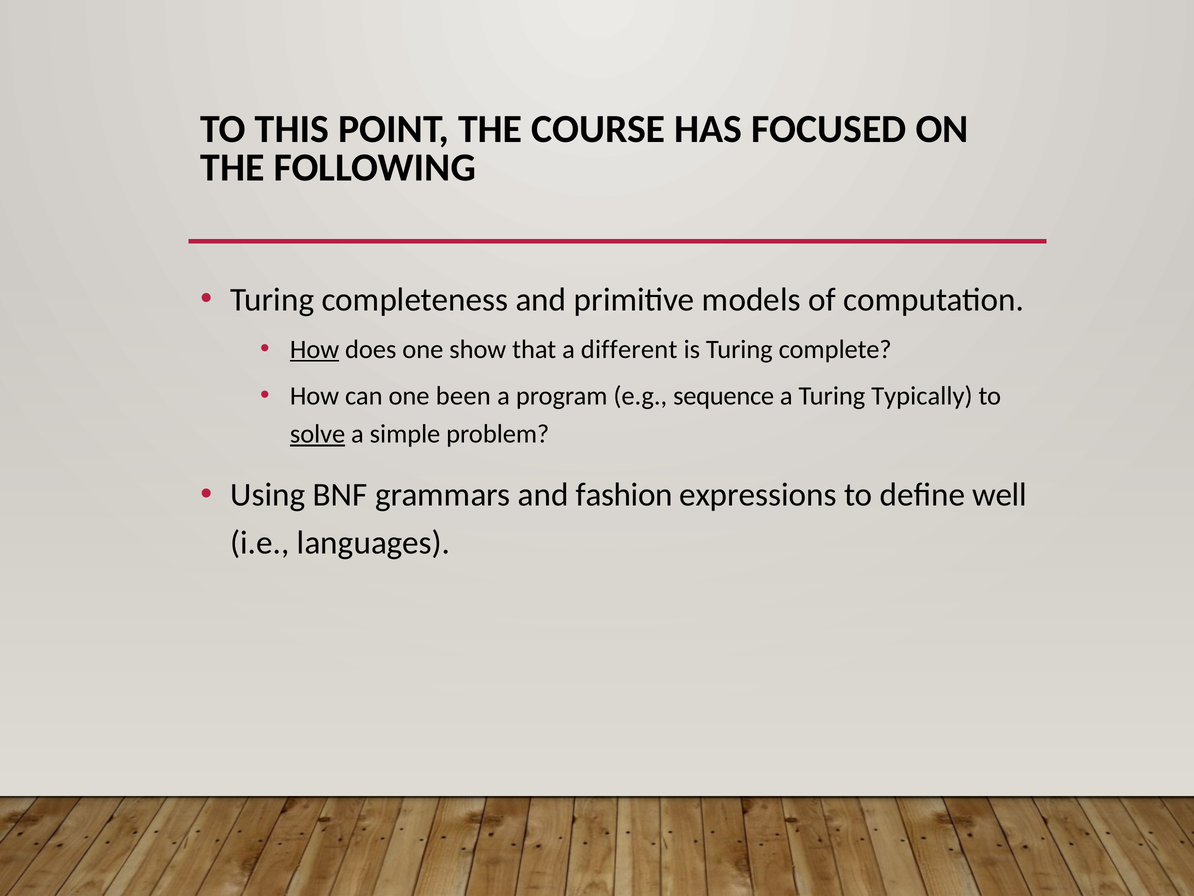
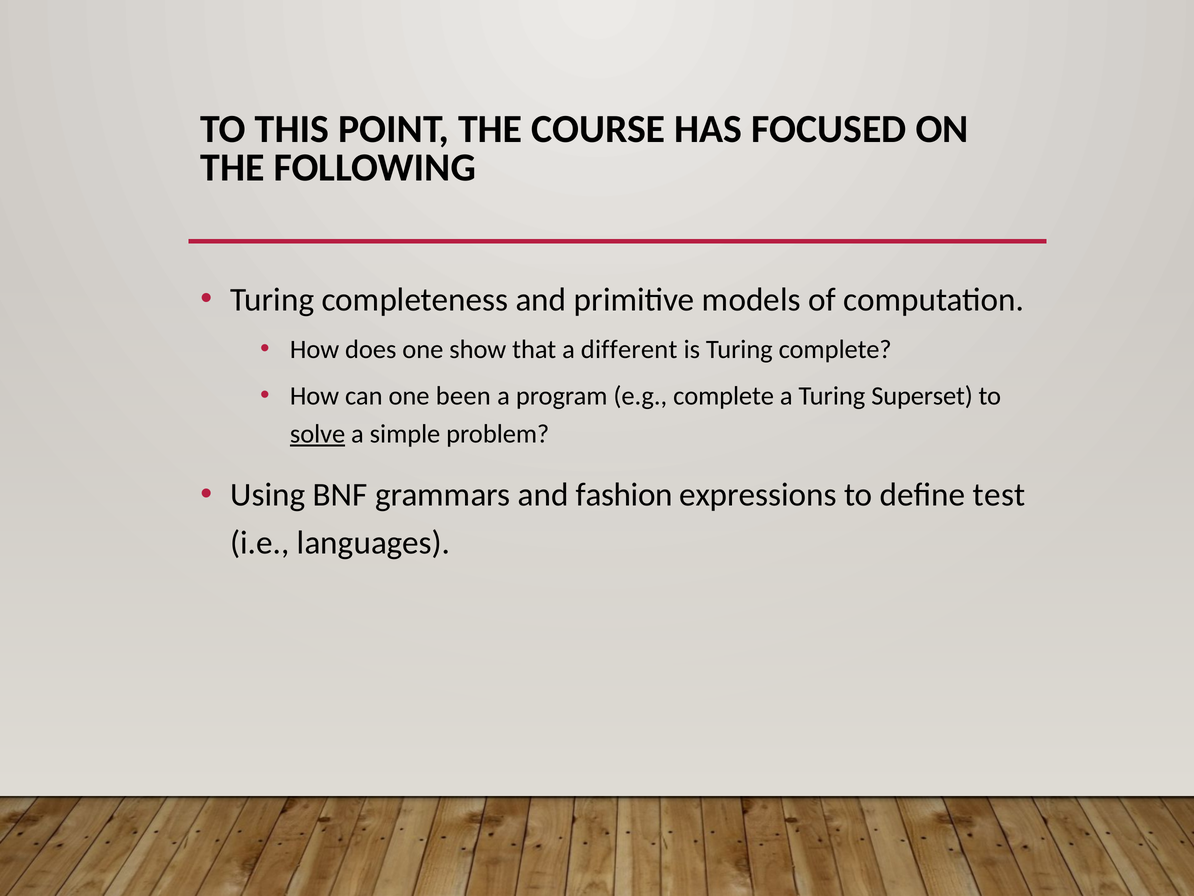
How underline: present -> none (315, 349)
e.g sequence: sequence -> complete (724, 396)
Typically: Typically -> Superset (922, 396)
well: well -> test (999, 495)
